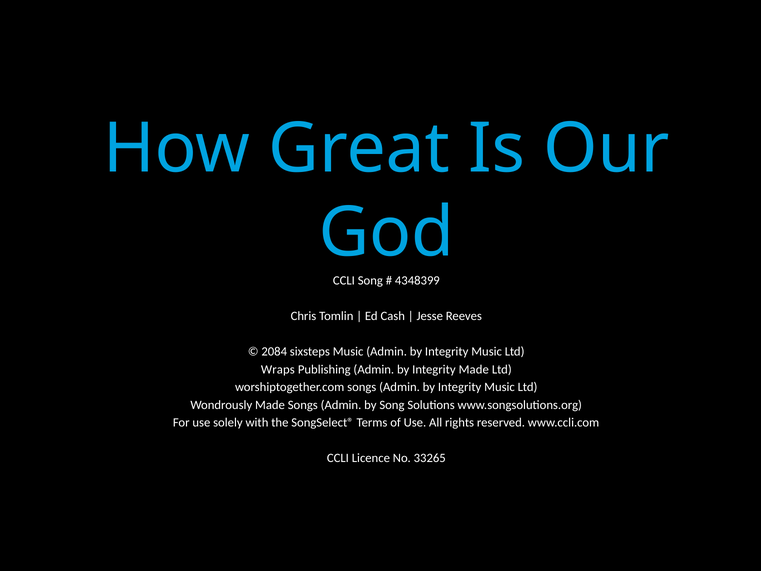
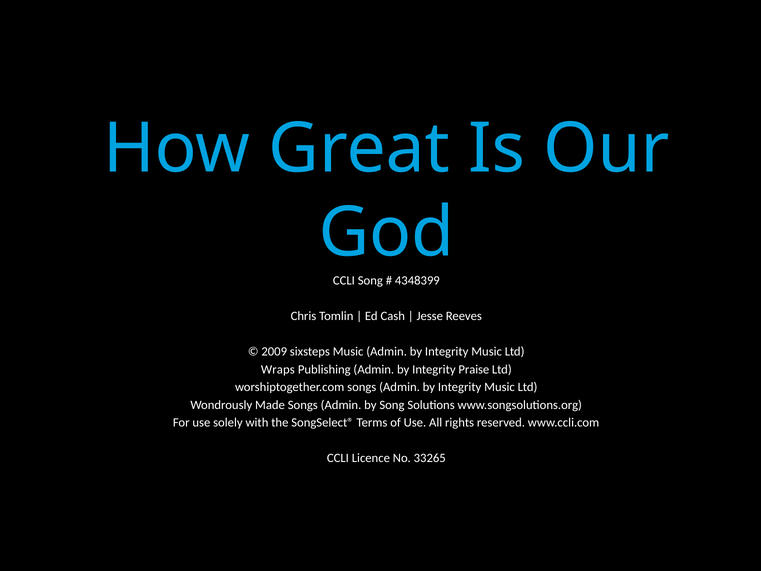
2084: 2084 -> 2009 (274, 351)
Integrity Made: Made -> Praise (474, 369)
